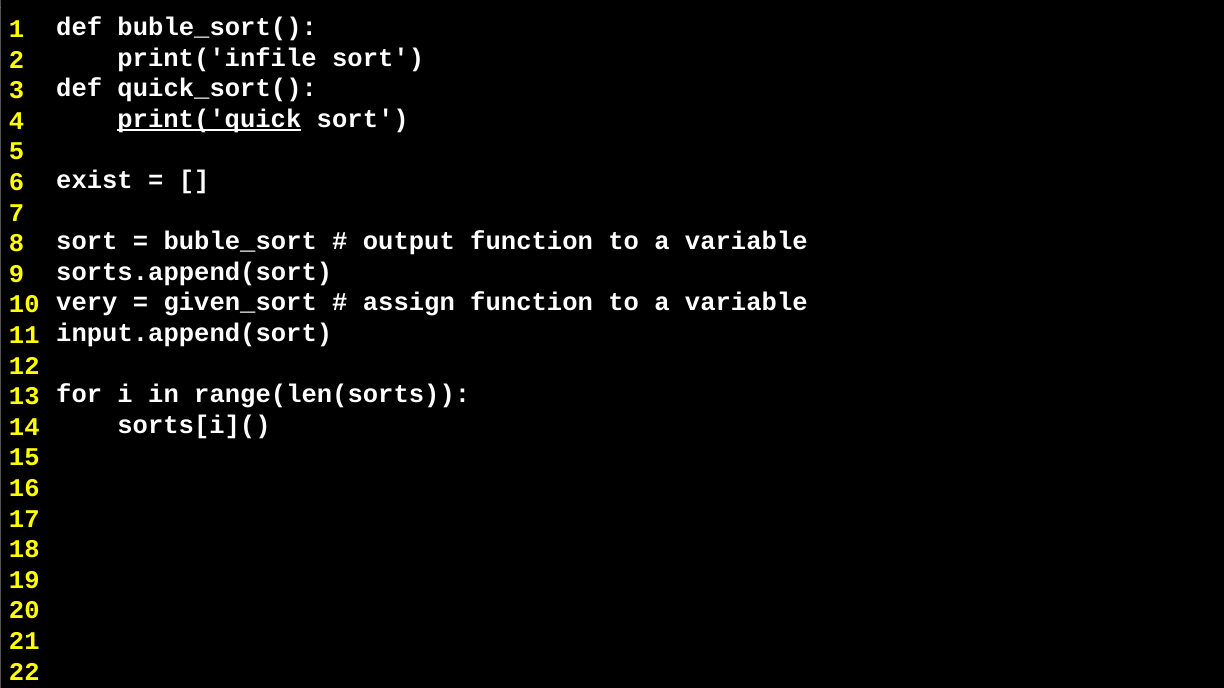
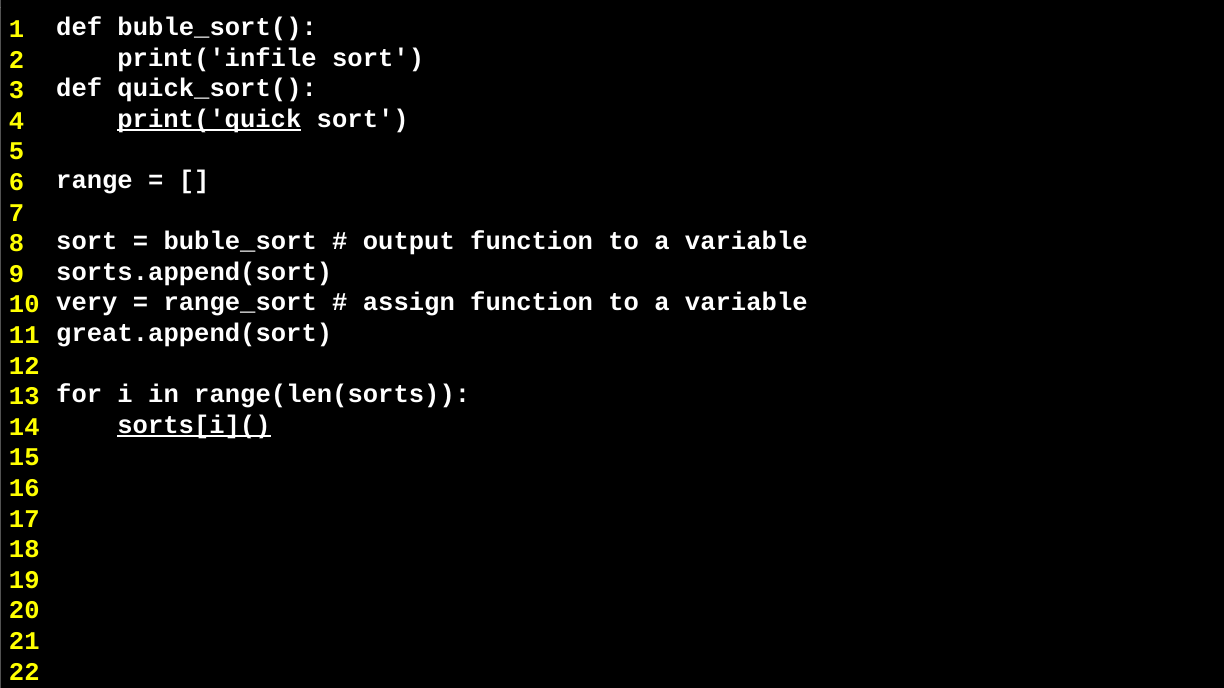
exist: exist -> range (94, 180)
given_sort: given_sort -> range_sort (240, 303)
input.append(sort: input.append(sort -> great.append(sort (194, 333)
sorts[i]( underline: none -> present (194, 425)
